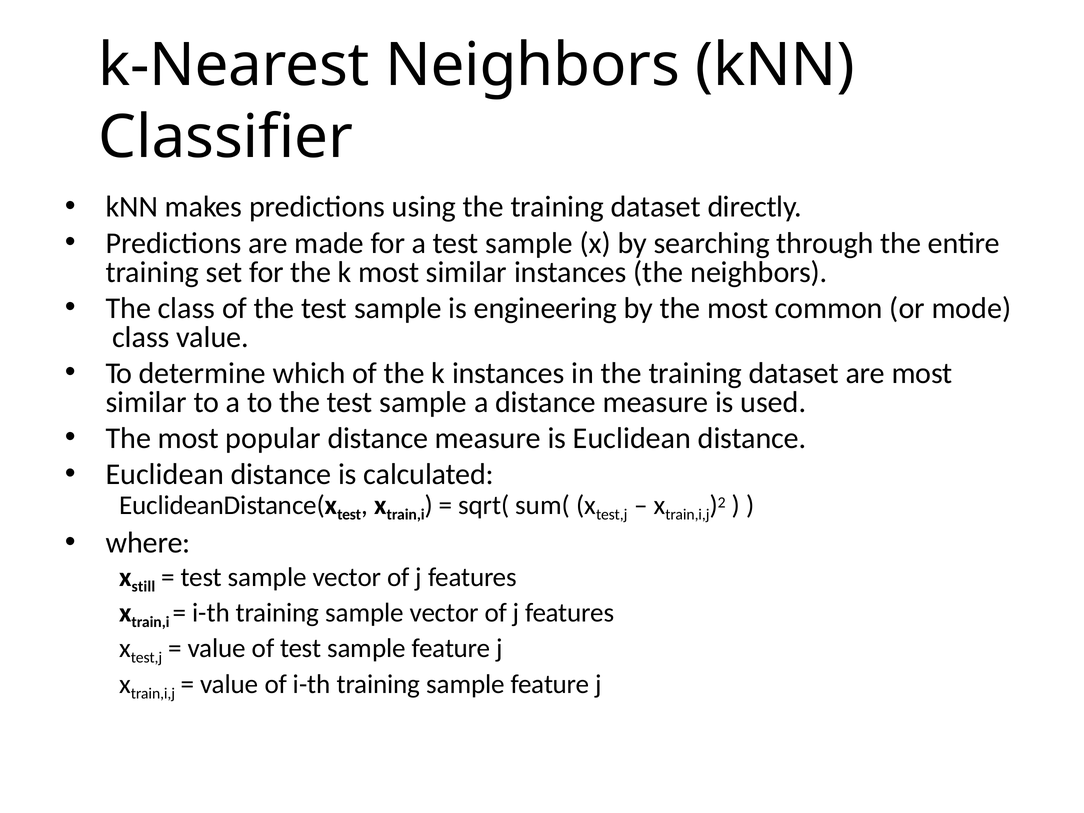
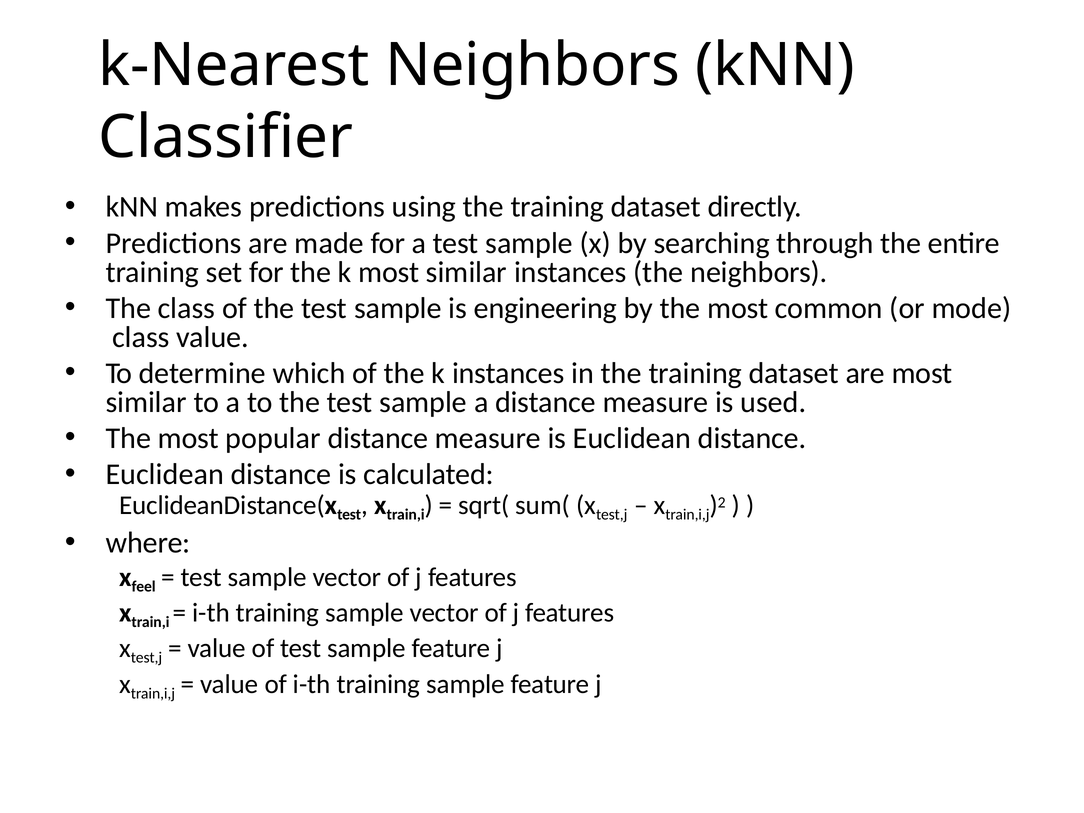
still: still -> feel (144, 586)
